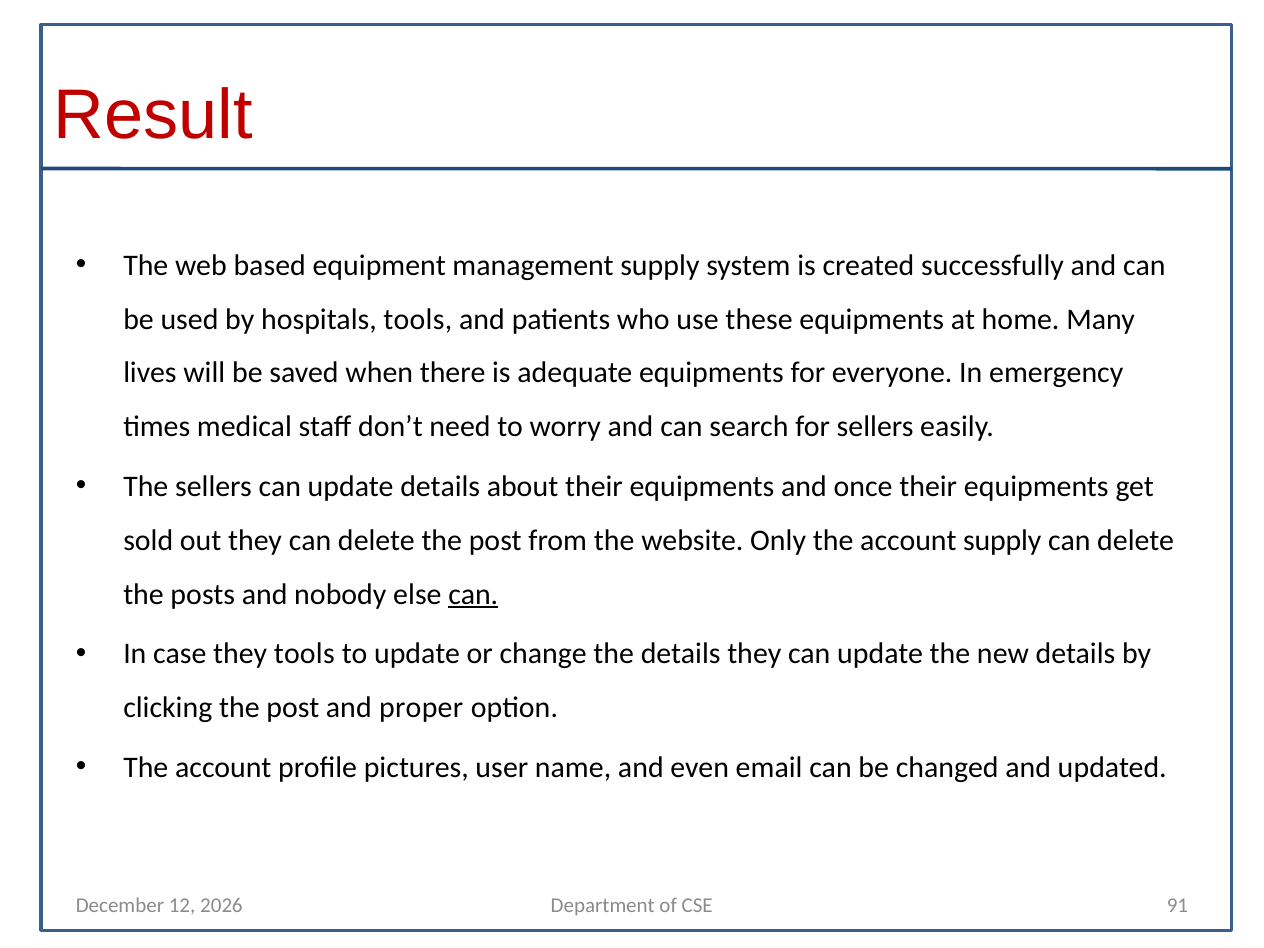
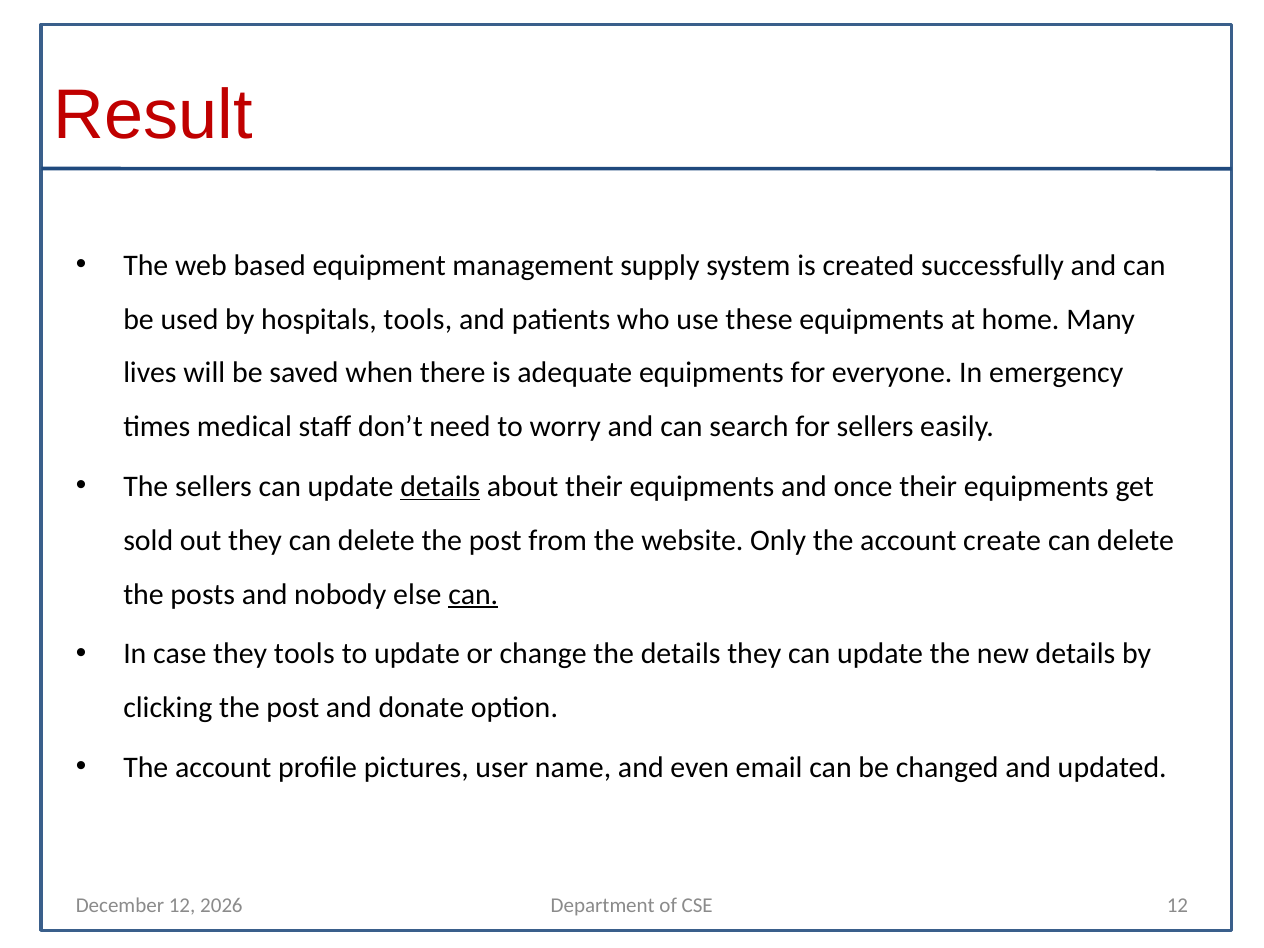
details underline: none -> present (440, 487)
account supply: supply -> create (1002, 540)
proper: proper -> donate (421, 708)
CSE 91: 91 -> 12 (1177, 905)
